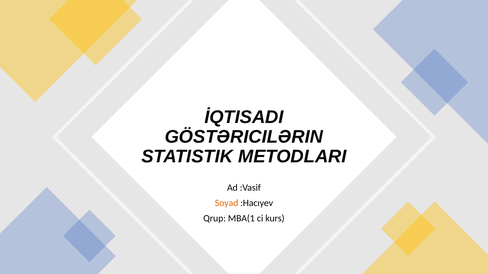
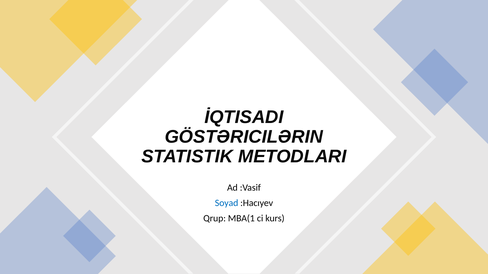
Soyad colour: orange -> blue (227, 203)
